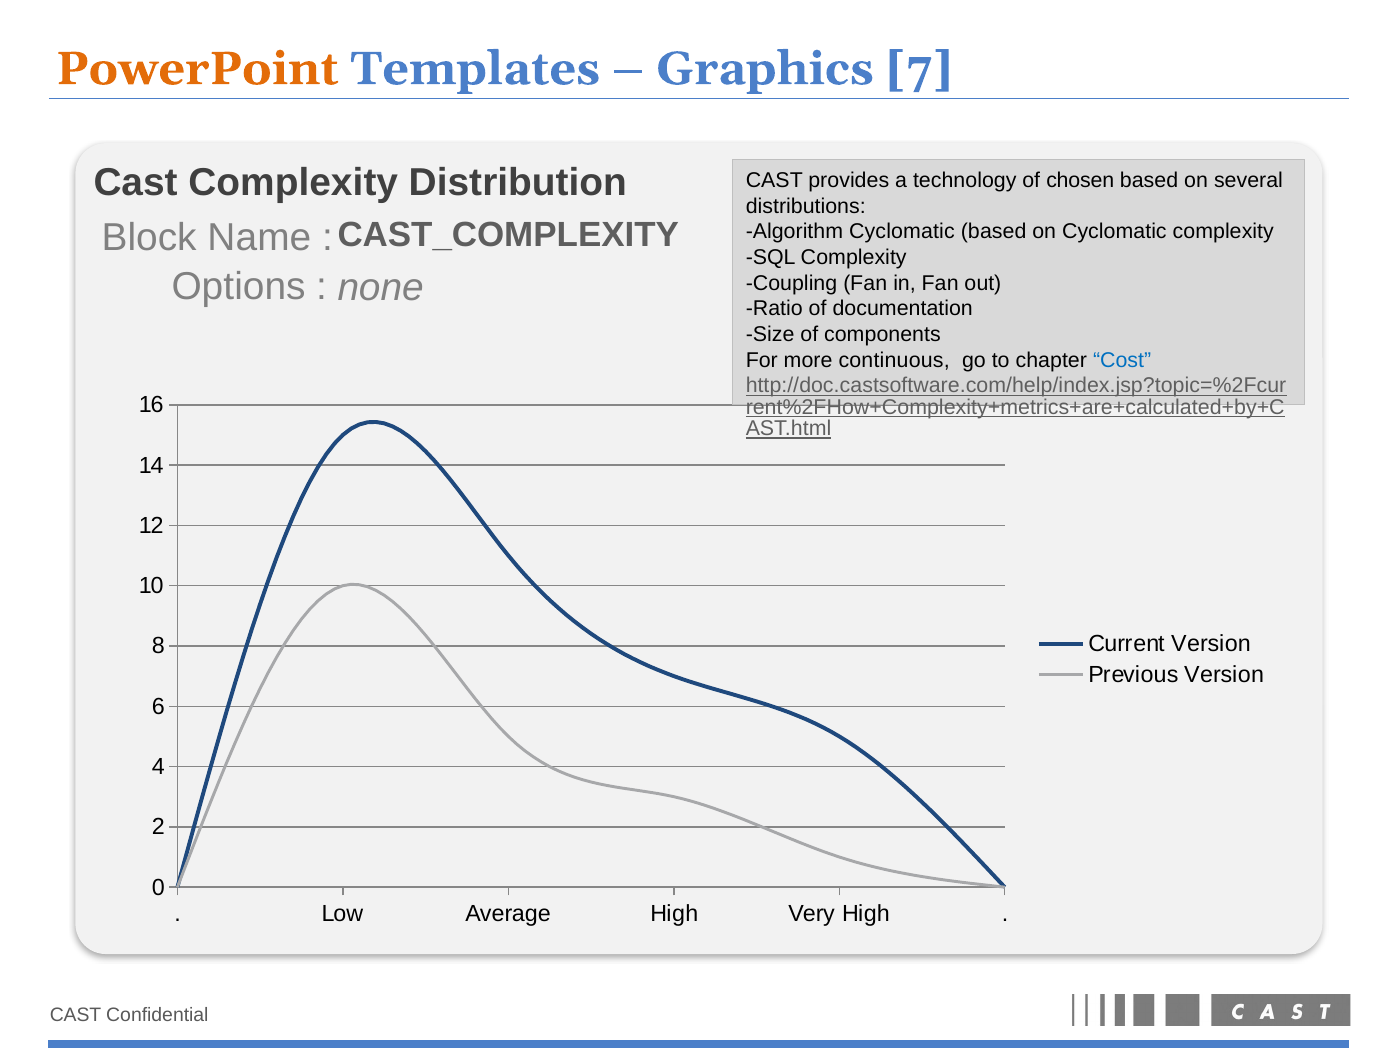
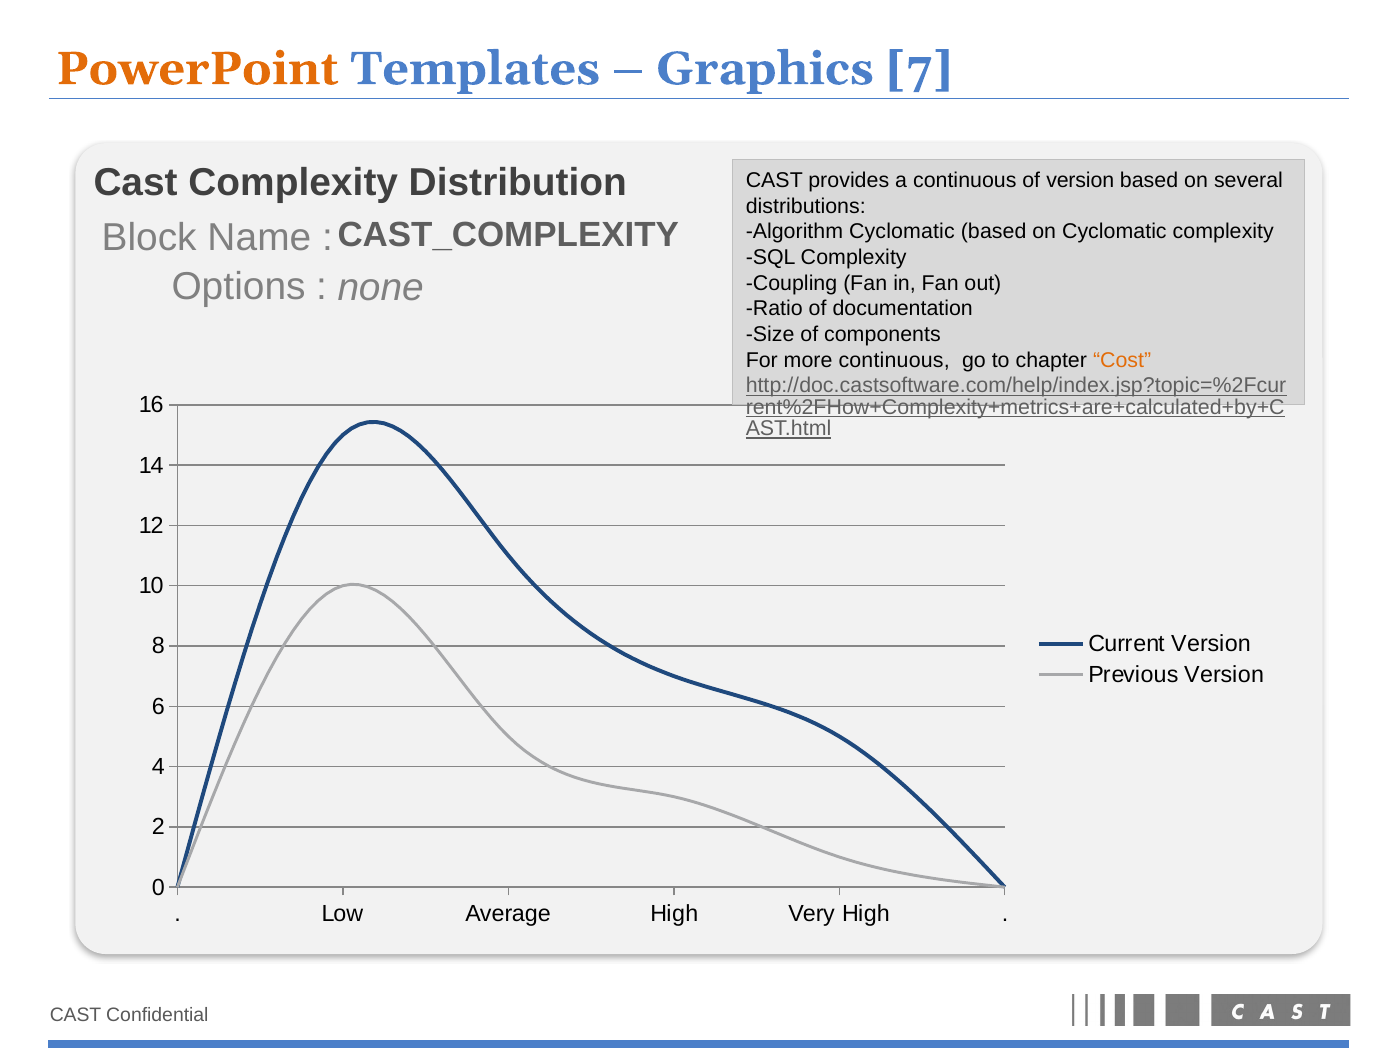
a technology: technology -> continuous (965, 181)
of chosen: chosen -> version (1080, 181)
Cost colour: blue -> orange (1122, 360)
